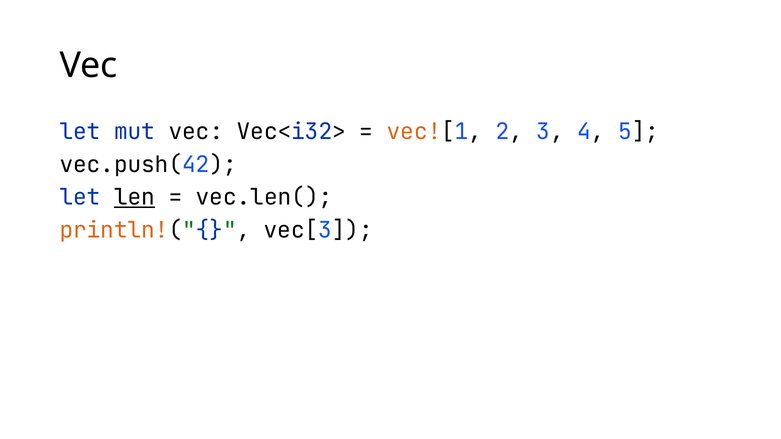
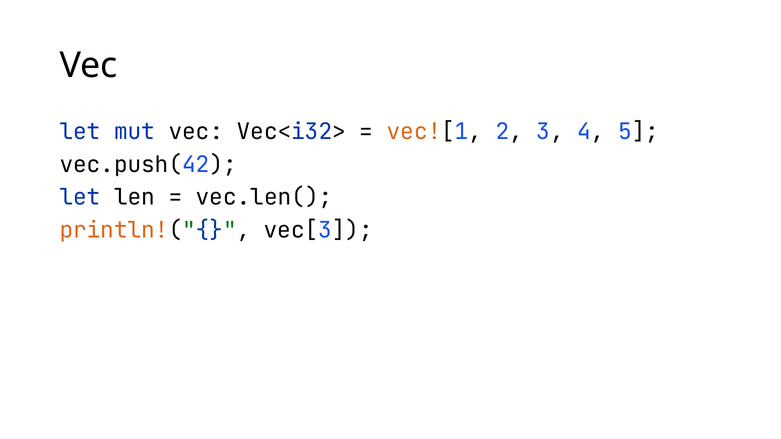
len underline: present -> none (135, 198)
